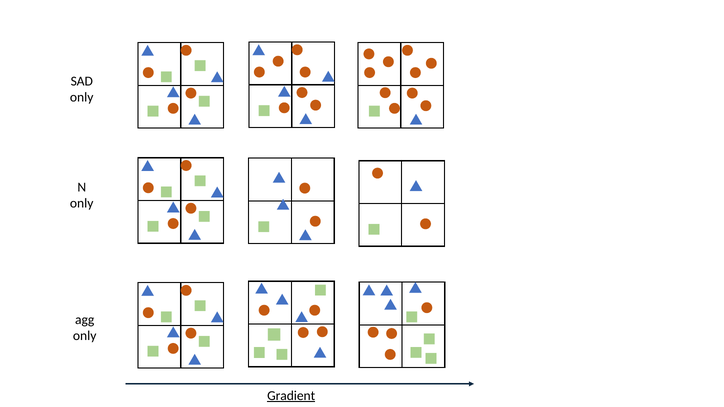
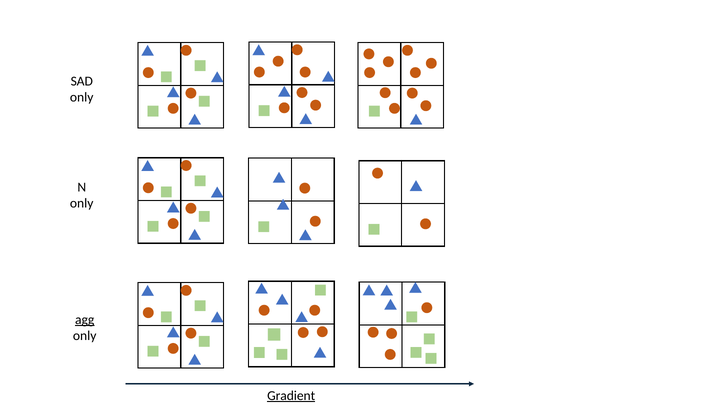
agg underline: none -> present (85, 320)
